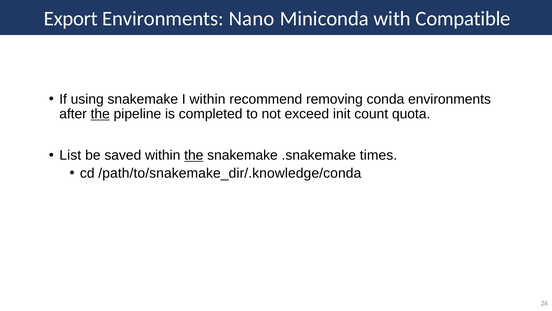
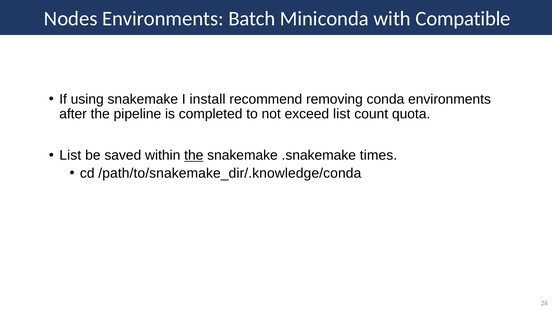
Export: Export -> Nodes (71, 19)
Nano: Nano -> Batch (252, 19)
I within: within -> install (208, 99)
the underline: present -> none (100, 114)
exceed init: init -> list (342, 114)
